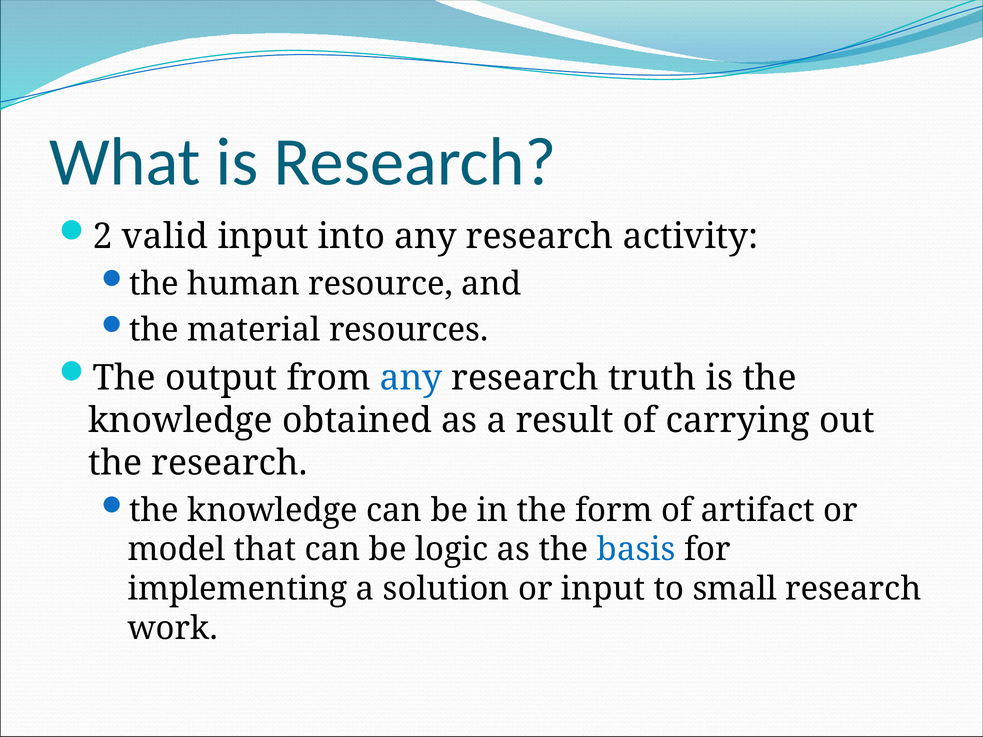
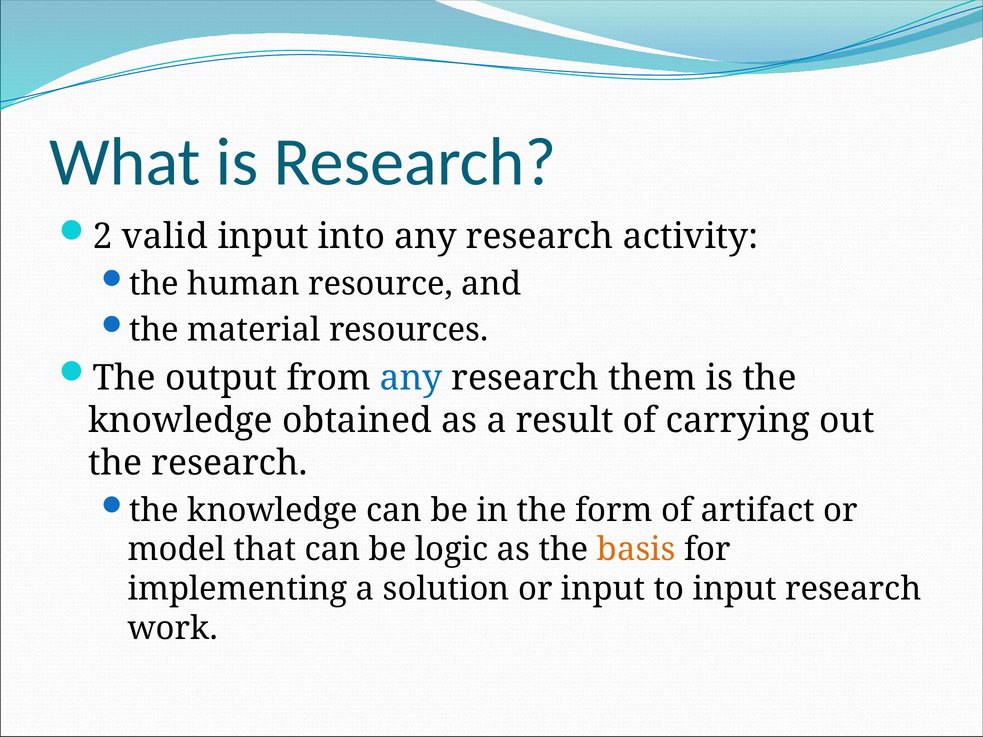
truth: truth -> them (652, 378)
basis colour: blue -> orange (636, 550)
to small: small -> input (735, 589)
